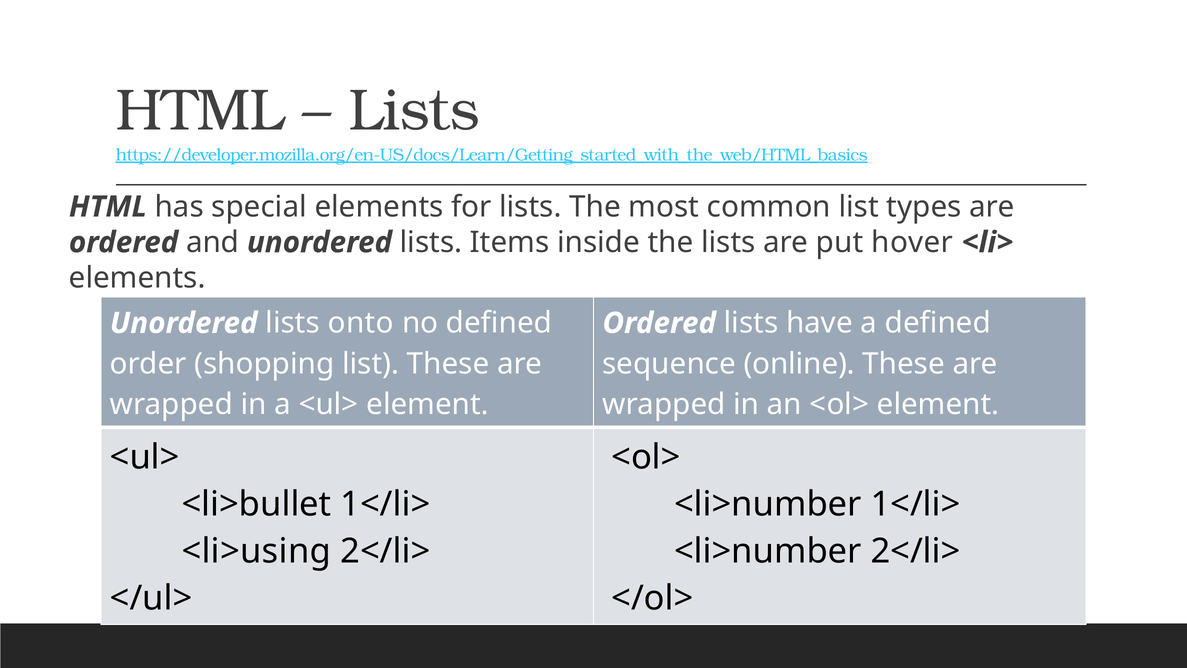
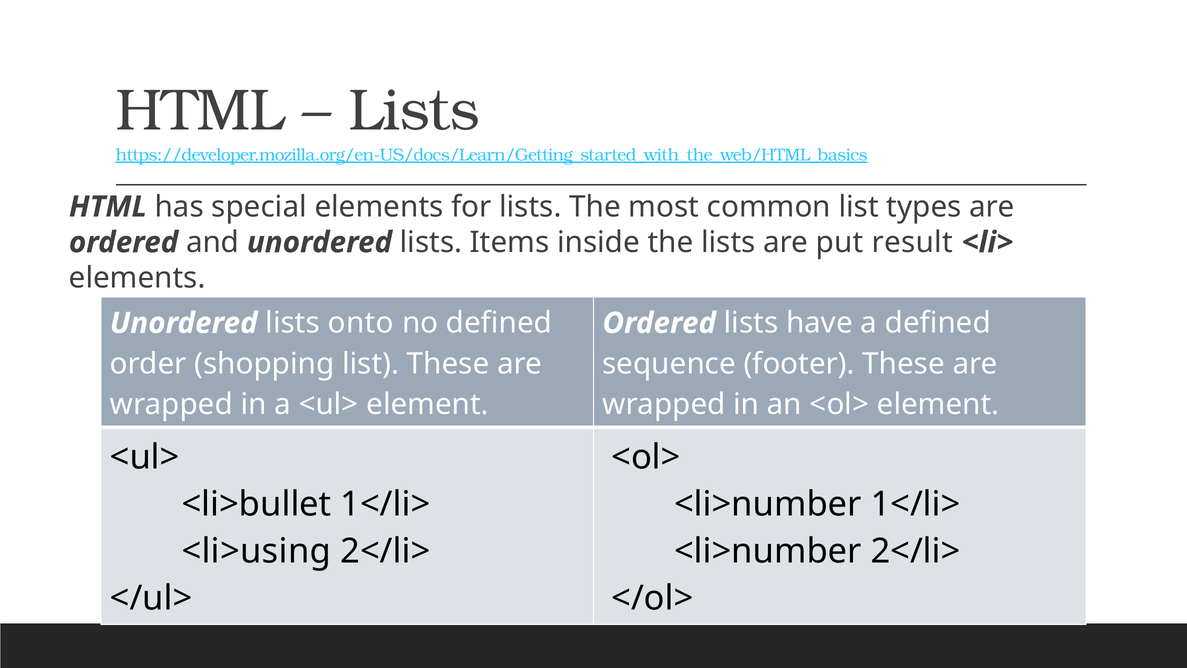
hover: hover -> result (912, 242)
online: online -> footer (799, 364)
